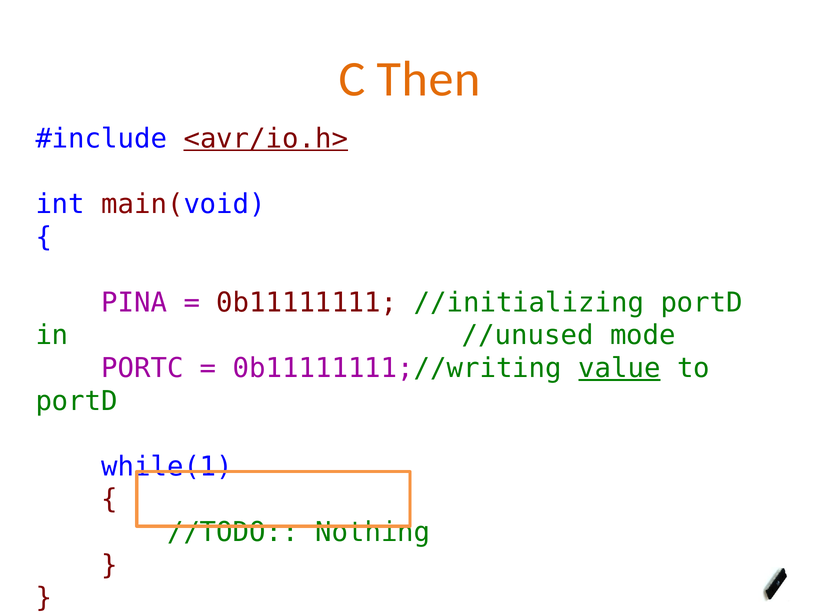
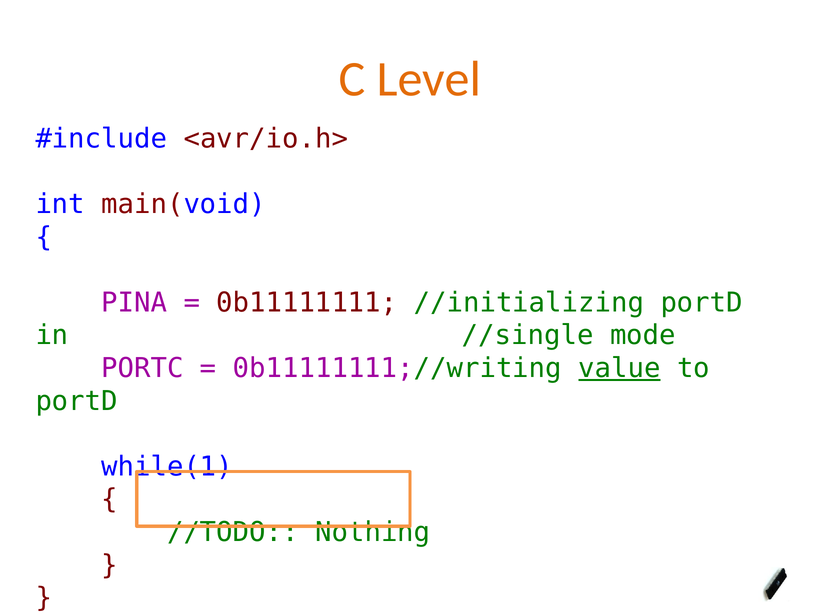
Then: Then -> Level (429, 79)
<avr/io.h> underline: present -> none (266, 139)
//unused: //unused -> //single (528, 335)
